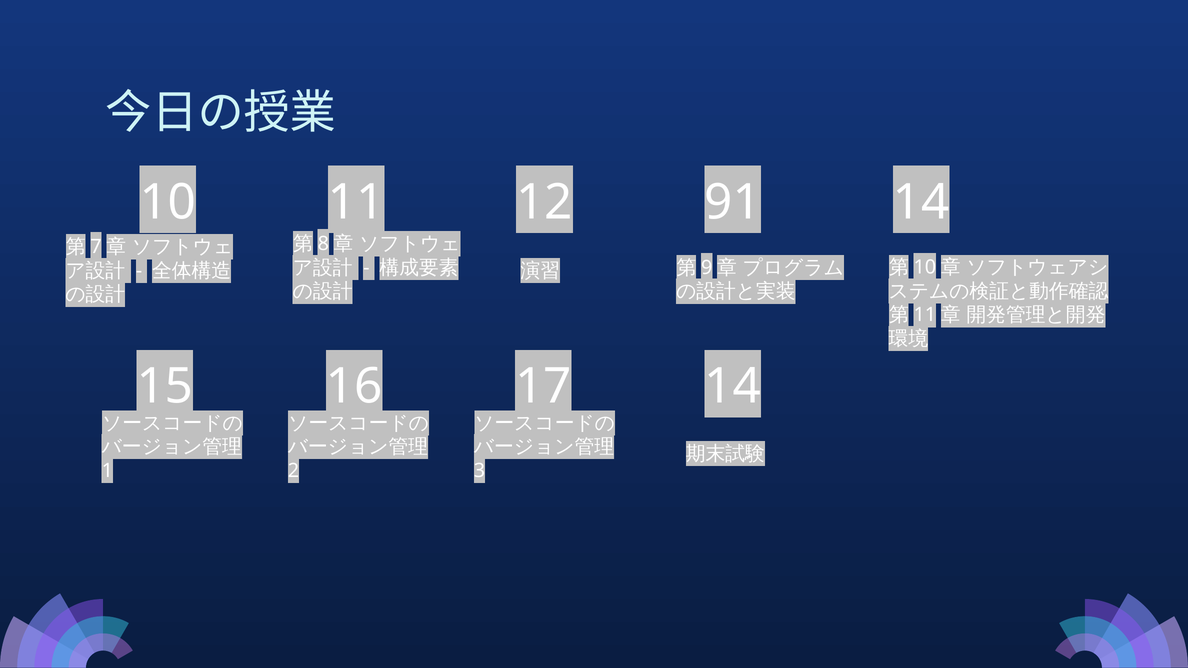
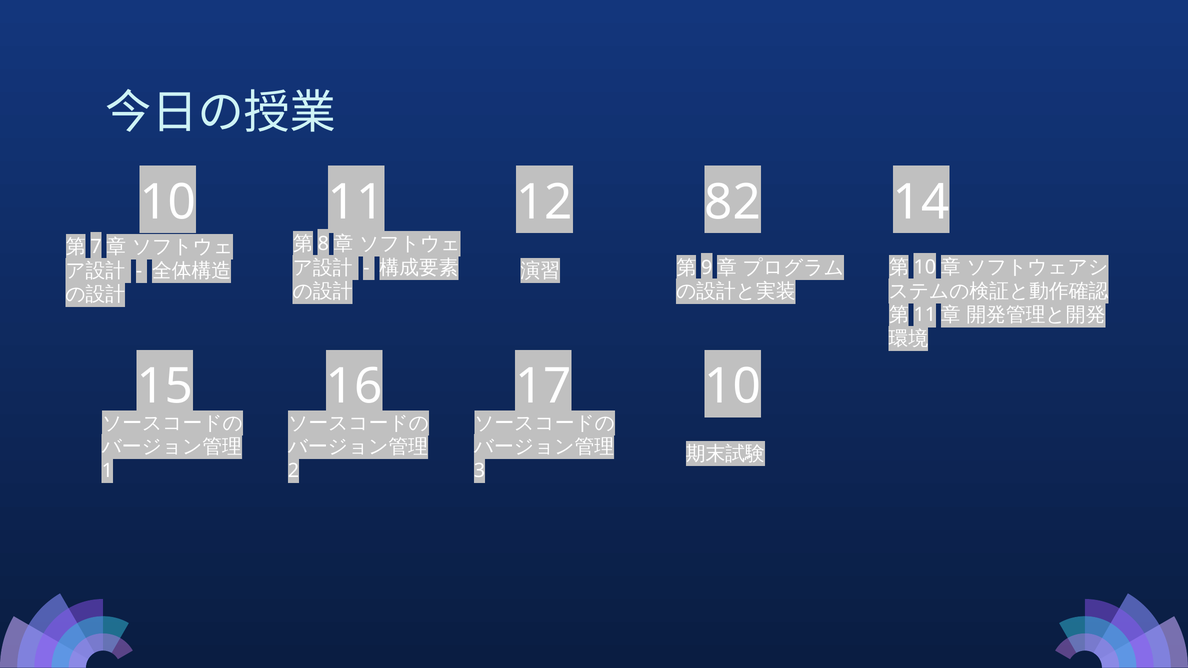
91: 91 -> 82 (733, 202)
14: 14 -> 10 (733, 387)
